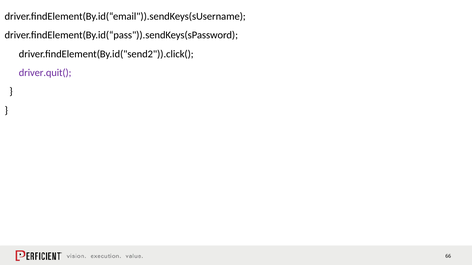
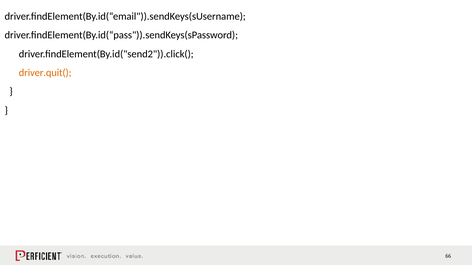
driver.quit( colour: purple -> orange (45, 73)
